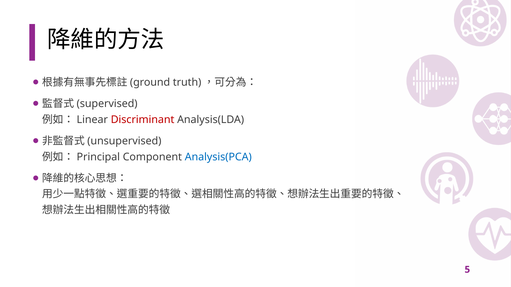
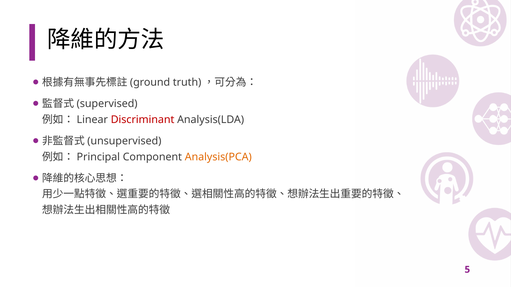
Analysis(PCA colour: blue -> orange (218, 157)
